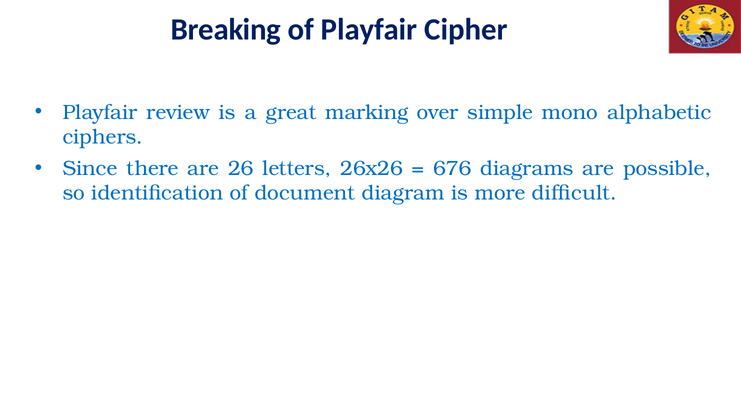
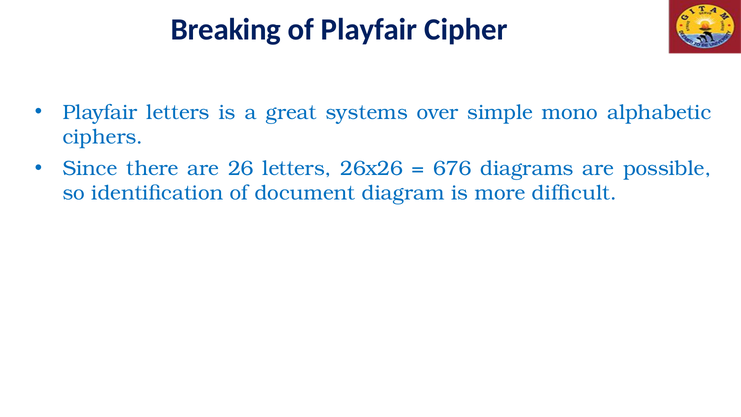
Playfair review: review -> letters (178, 112)
marking: marking -> systems (367, 112)
